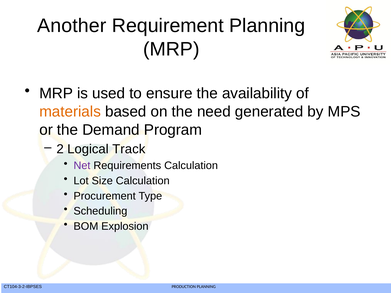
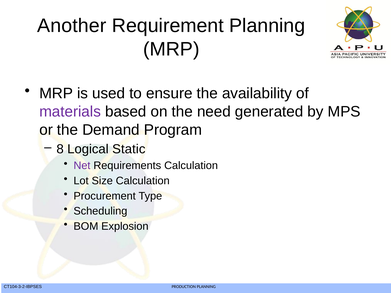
materials colour: orange -> purple (70, 112)
2: 2 -> 8 (60, 149)
Track: Track -> Static (129, 149)
